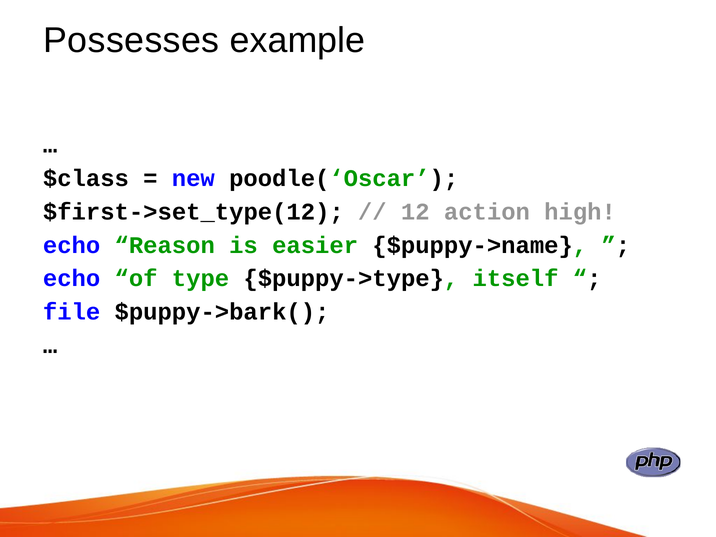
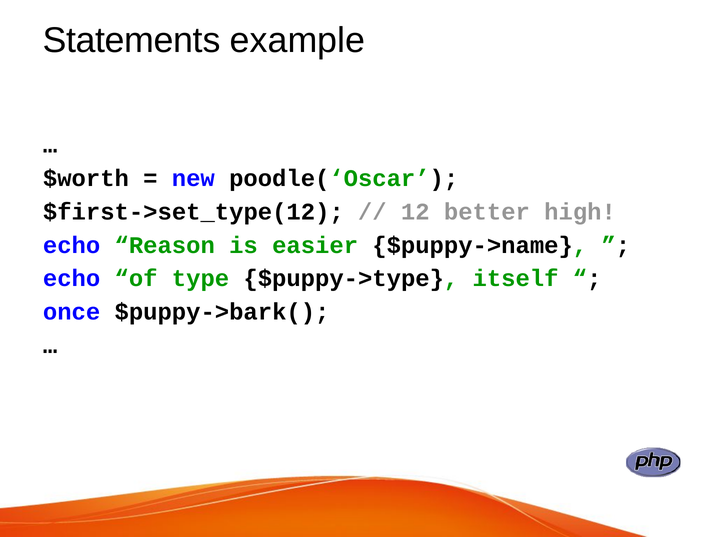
Possesses: Possesses -> Statements (132, 40)
$class: $class -> $worth (86, 178)
action: action -> better (487, 212)
file: file -> once (72, 312)
